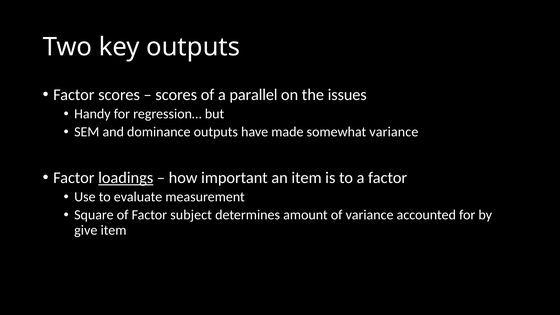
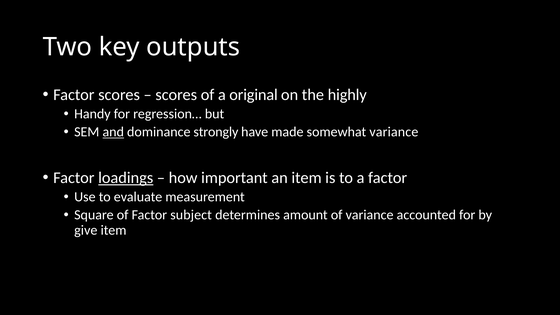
parallel: parallel -> original (254, 95)
issues: issues -> highly (347, 95)
and underline: none -> present (113, 132)
dominance outputs: outputs -> strongly (216, 132)
